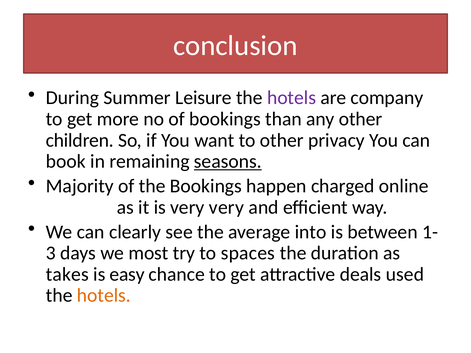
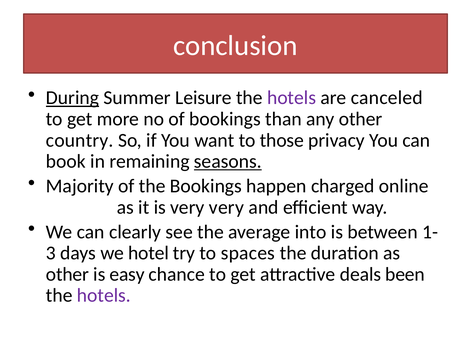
During underline: none -> present (73, 98)
company: company -> canceled (387, 98)
children: children -> country (80, 140)
to other: other -> those (282, 140)
most: most -> hotel (149, 253)
takes: takes -> other (67, 274)
used: used -> been (405, 274)
hotels colour: orange -> purple (104, 296)
